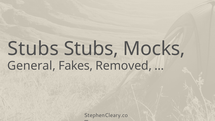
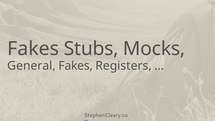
Stubs: Stubs -> Fakes (33, 49)
Removed: Removed -> Registers (124, 66)
